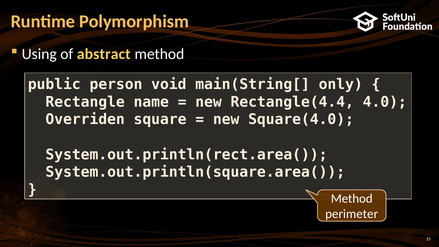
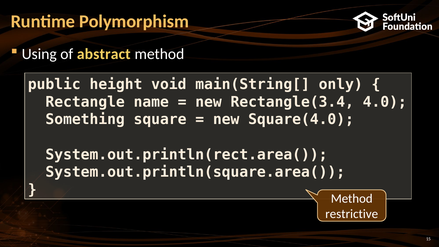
person: person -> height (116, 84)
Rectangle(4.4: Rectangle(4.4 -> Rectangle(3.4 (292, 102)
Overriden: Overriden -> Something (85, 119)
perimeter: perimeter -> restrictive (352, 214)
